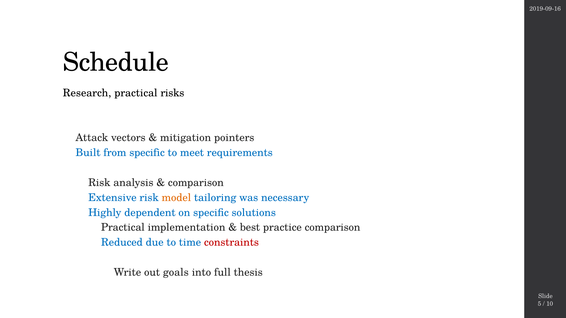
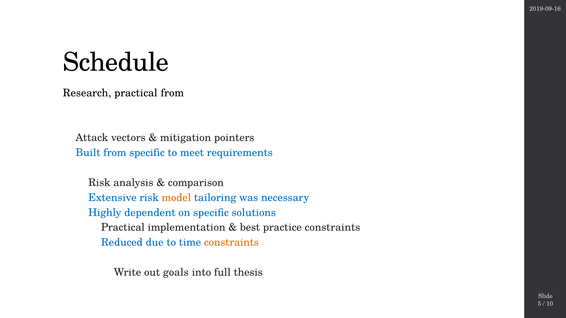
practical risks: risks -> from (172, 93)
practice comparison: comparison -> constraints (332, 228)
constraints colour: red -> orange (231, 243)
